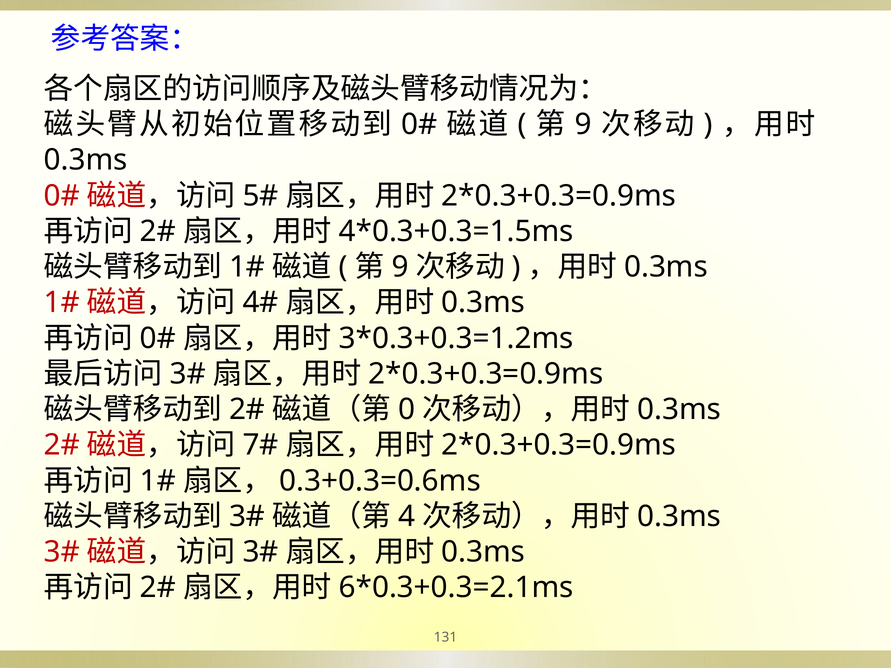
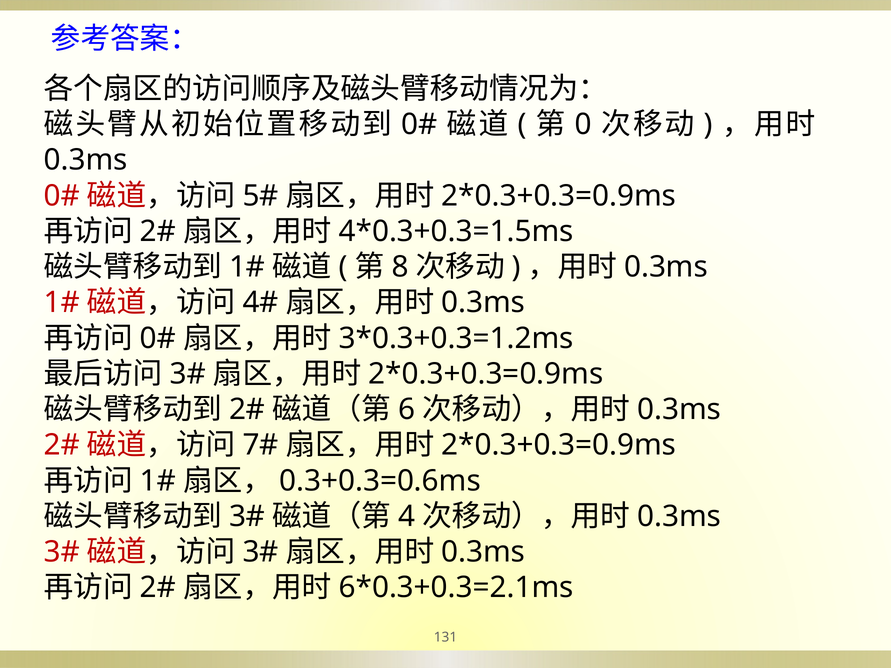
9: 9 -> 0 (583, 125)
9: 9 -> 8 (400, 267)
0: 0 -> 6 (407, 410)
